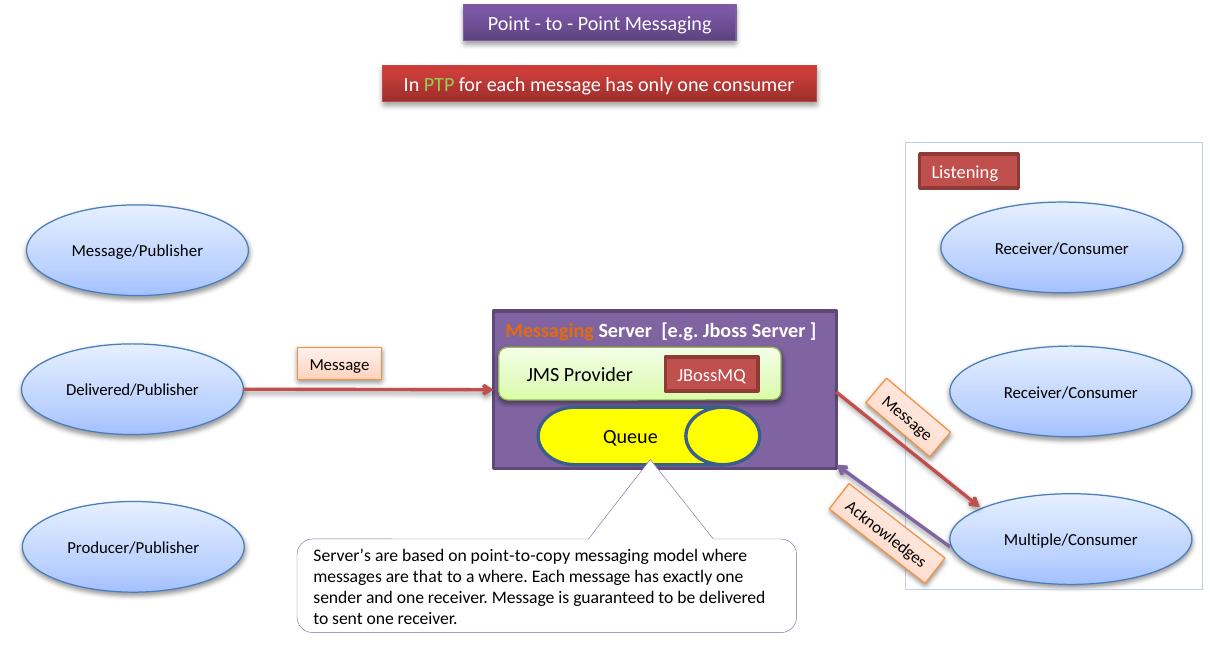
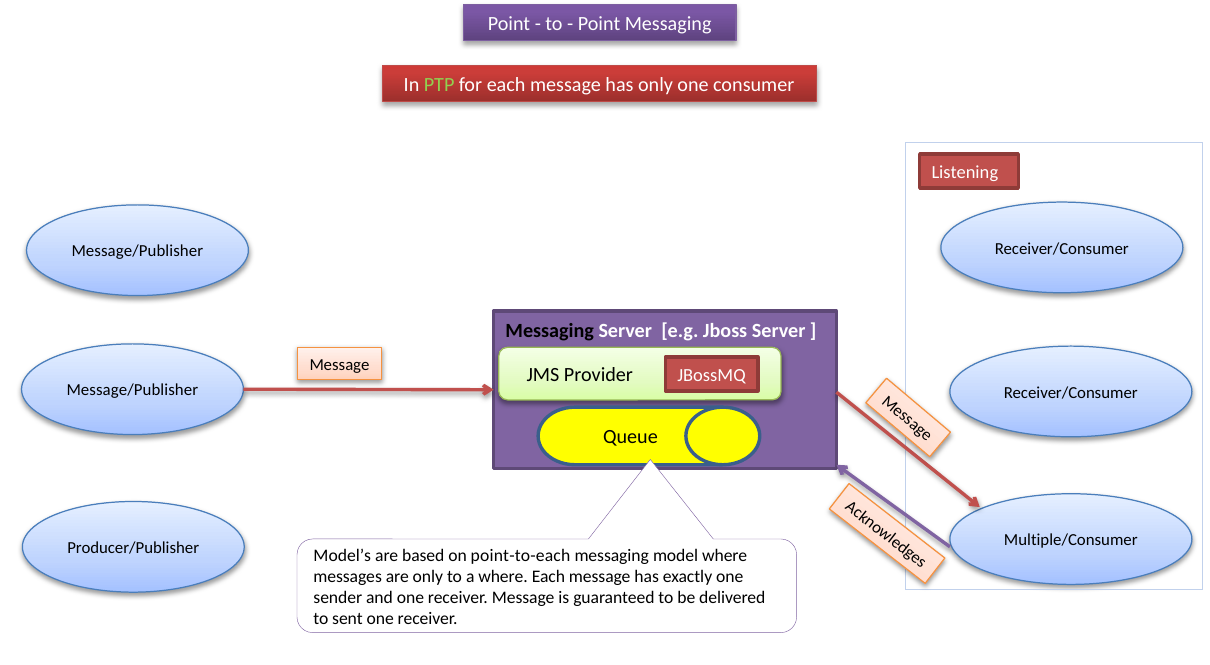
Messaging colour: orange -> black (550, 331)
Delivered/Publisher: Delivered/Publisher -> Message/Publisher (132, 391)
Server’s: Server’s -> Model’s (342, 556)
point-to-copy: point-to-copy -> point-to-each (520, 556)
are that: that -> only (428, 577)
